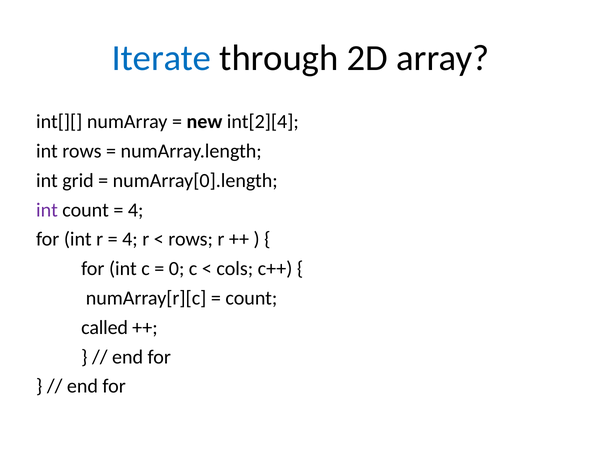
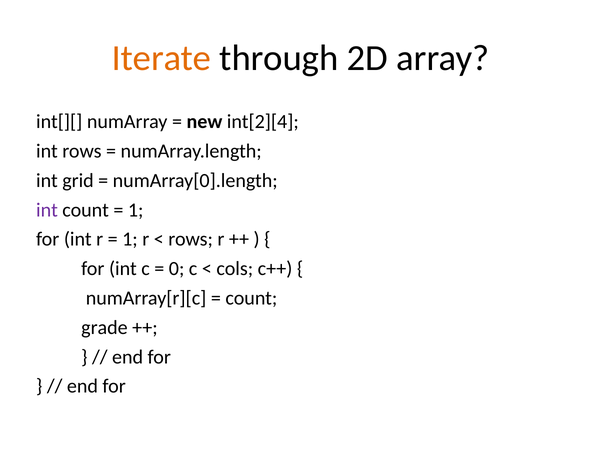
Iterate colour: blue -> orange (162, 58)
4: 4 -> 1 (136, 210)
4: 4 -> 1 (130, 240)
called: called -> grade (104, 328)
